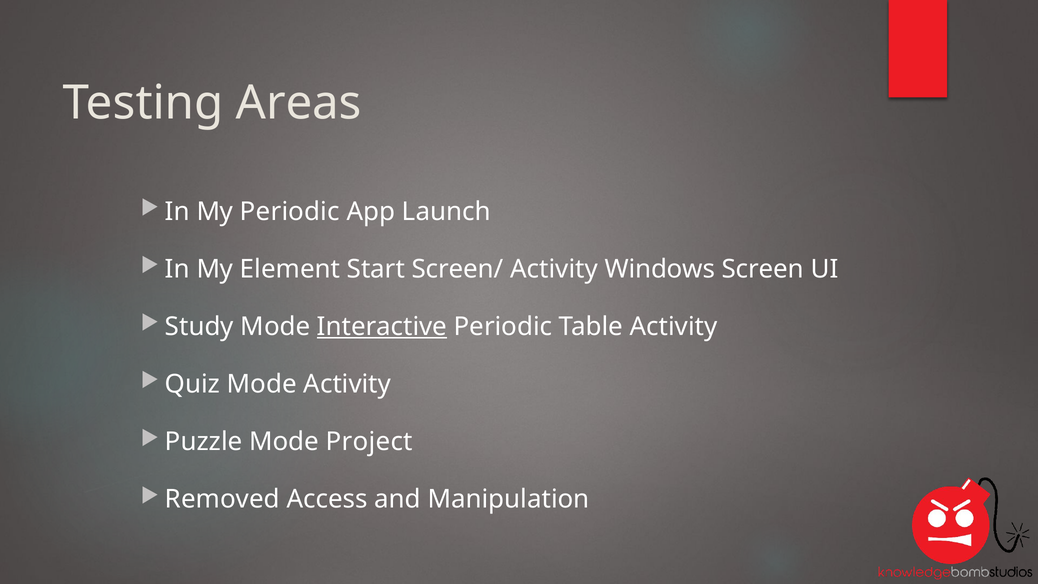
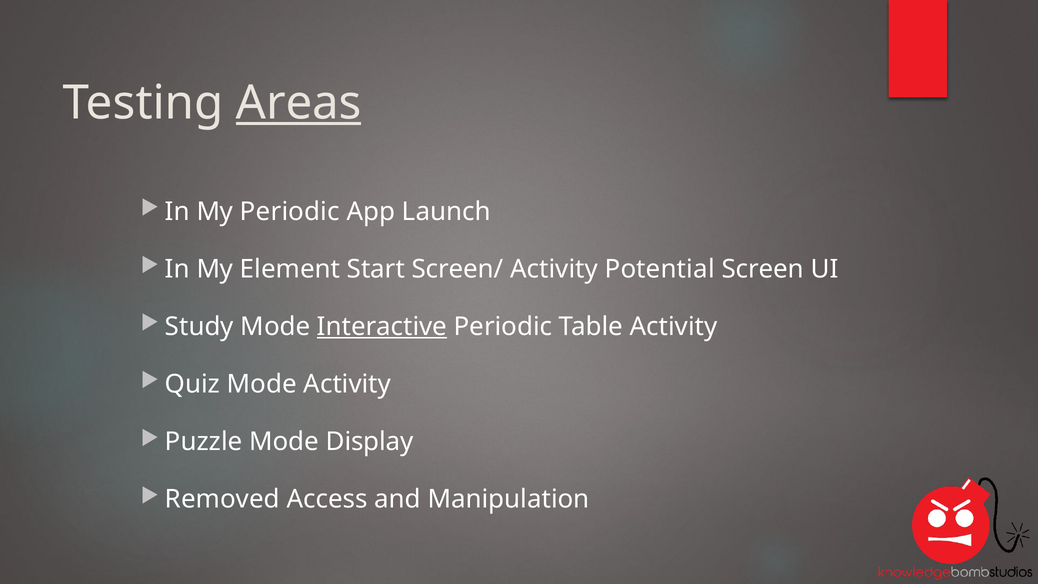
Areas underline: none -> present (299, 103)
Windows: Windows -> Potential (660, 269)
Project: Project -> Display (370, 442)
